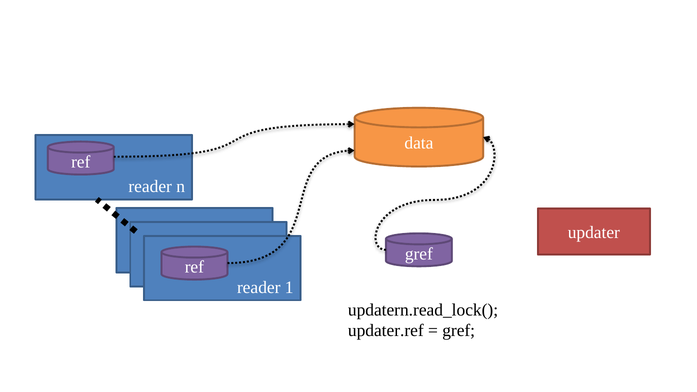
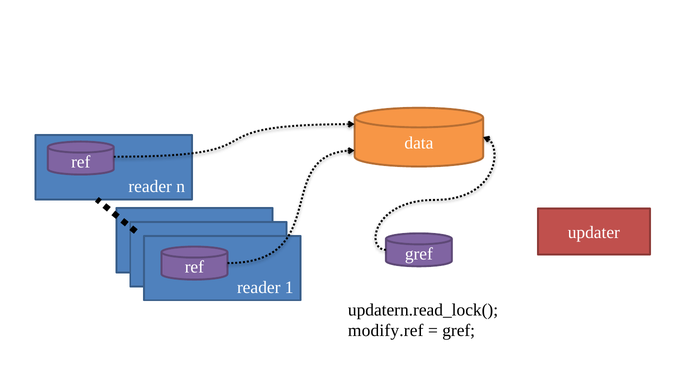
updater.ref: updater.ref -> modify.ref (386, 331)
